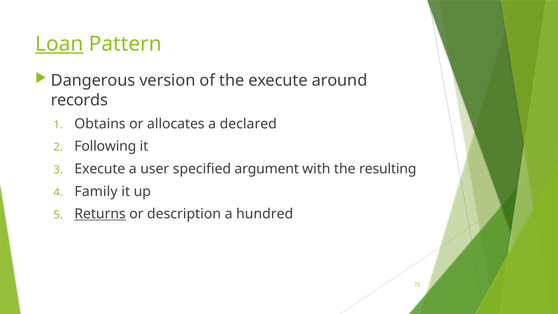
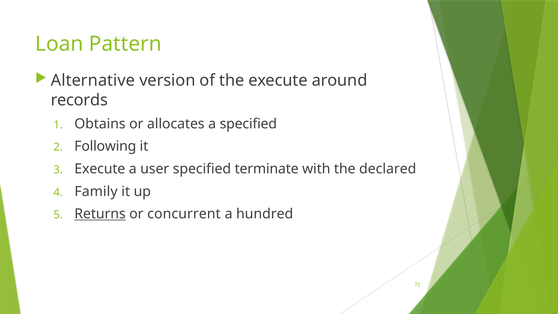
Loan underline: present -> none (59, 44)
Dangerous: Dangerous -> Alternative (93, 80)
a declared: declared -> specified (248, 124)
argument: argument -> terminate (267, 169)
resulting: resulting -> declared (388, 169)
description: description -> concurrent (184, 214)
